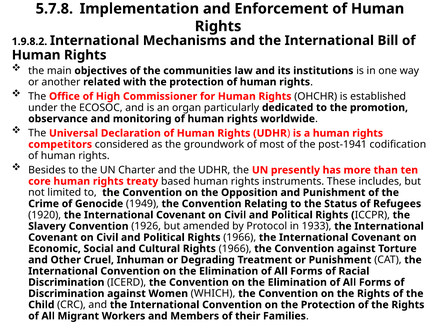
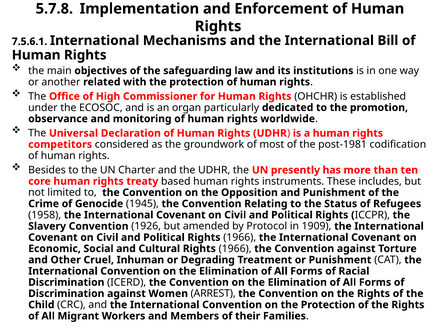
1.9.8.2: 1.9.8.2 -> 7.5.6.1 (29, 42)
communities: communities -> safeguarding (198, 71)
post-1941: post-1941 -> post-1981 (343, 144)
1949: 1949 -> 1945 (142, 204)
1920: 1920 -> 1958 (45, 215)
1933: 1933 -> 1909 (317, 226)
WHICH: WHICH -> ARREST (213, 294)
